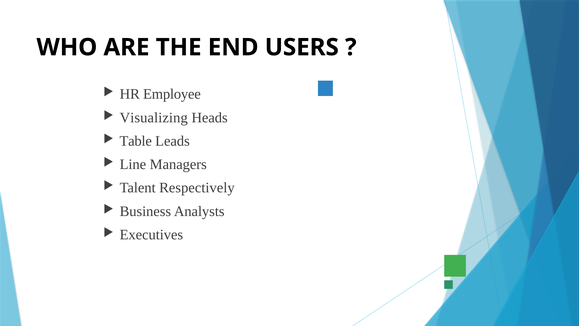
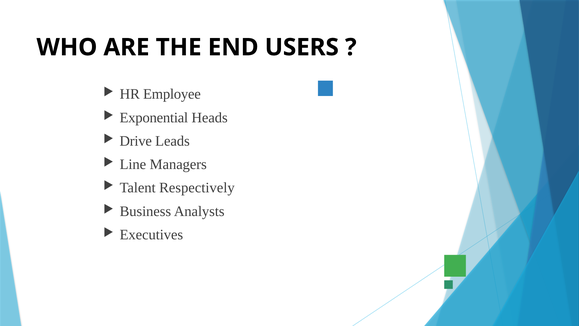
Visualizing: Visualizing -> Exponential (154, 117)
Table: Table -> Drive (136, 141)
